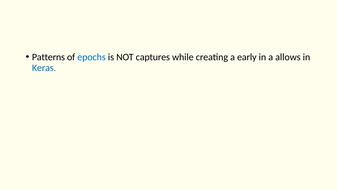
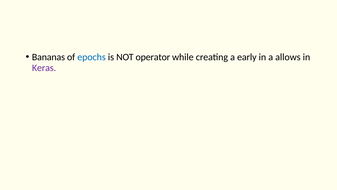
Patterns: Patterns -> Bananas (48, 57)
captures: captures -> operator (153, 57)
Keras colour: blue -> purple (44, 68)
